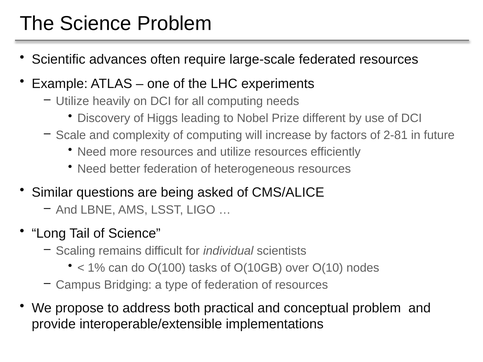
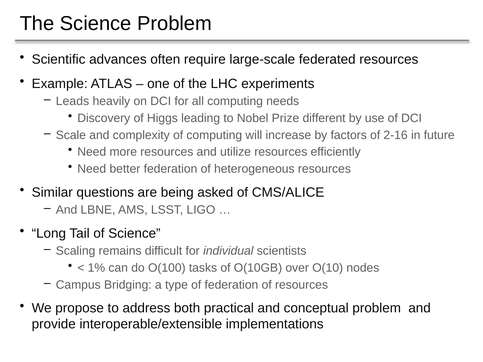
Utilize: Utilize -> Leads (72, 101)
2-81: 2-81 -> 2-16 (396, 135)
